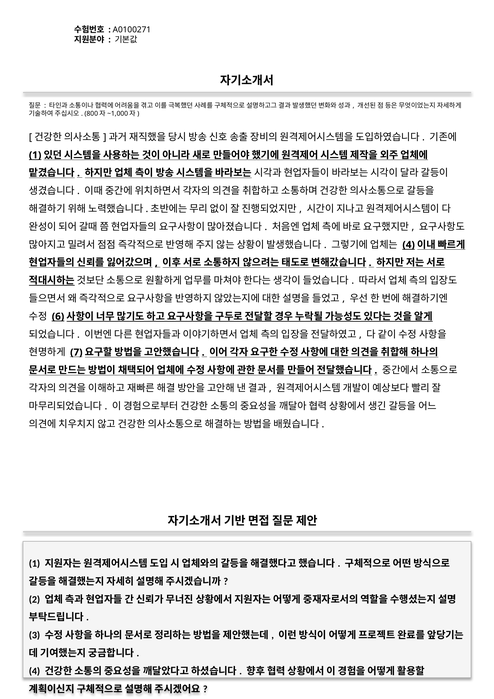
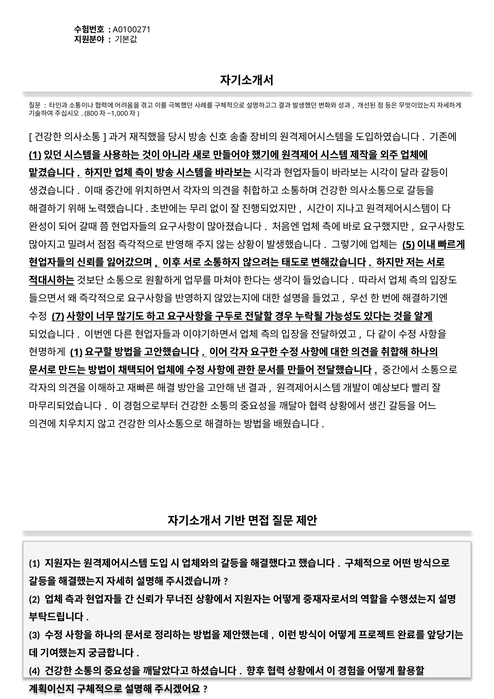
4: 4 -> 5 (409, 245)
6: 6 -> 7 (58, 316)
7: 7 -> 1 (76, 352)
